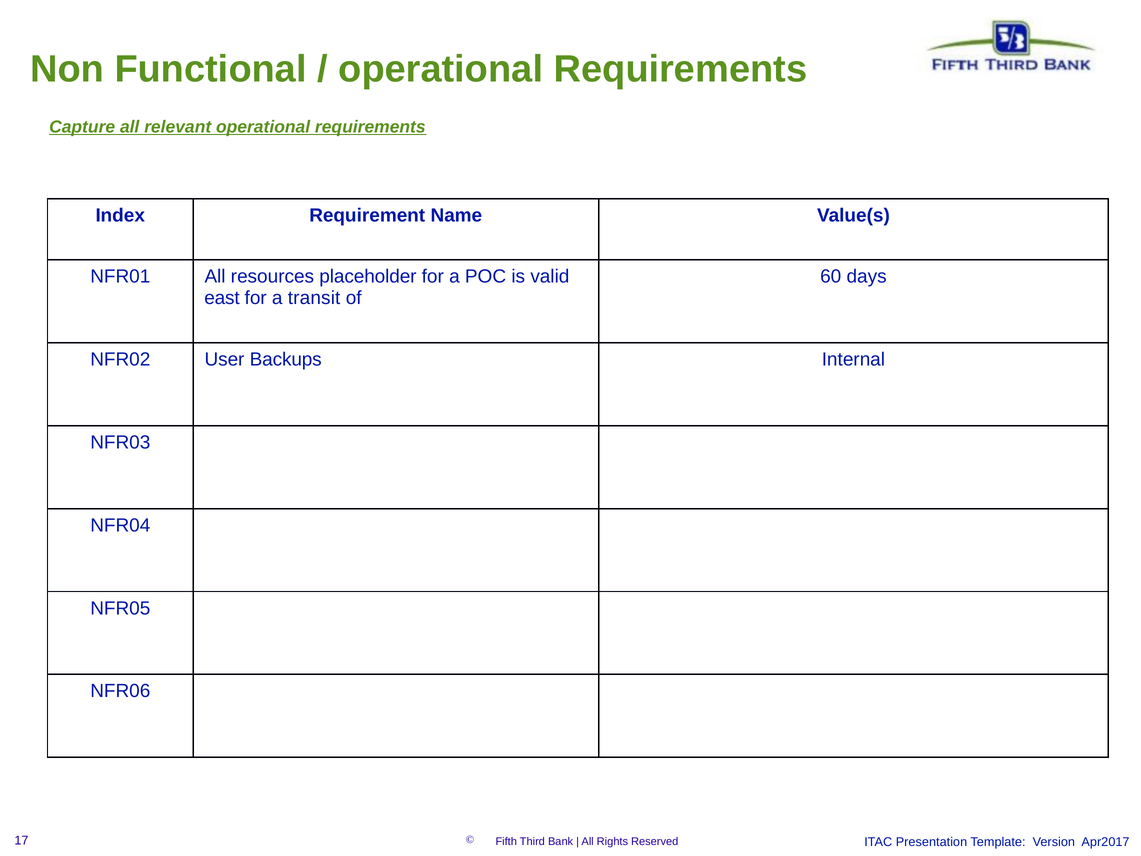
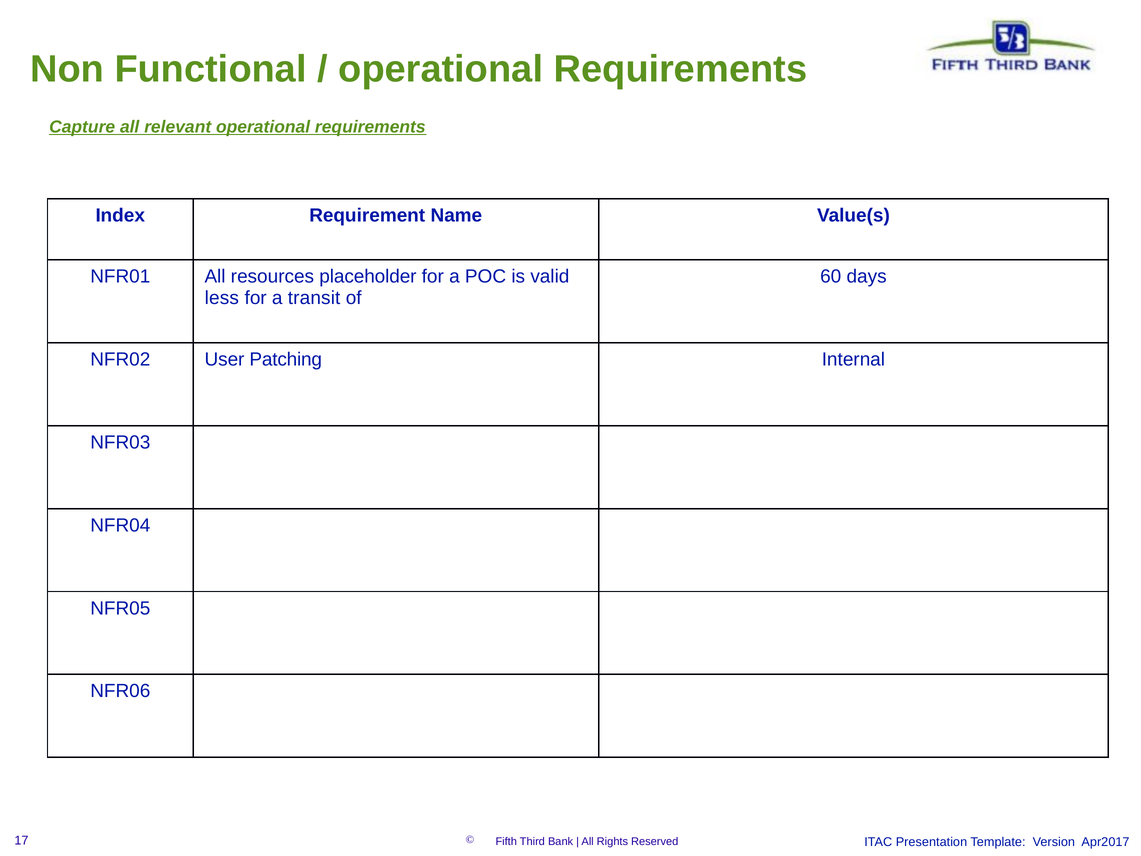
east: east -> less (222, 298)
Backups: Backups -> Patching (286, 359)
